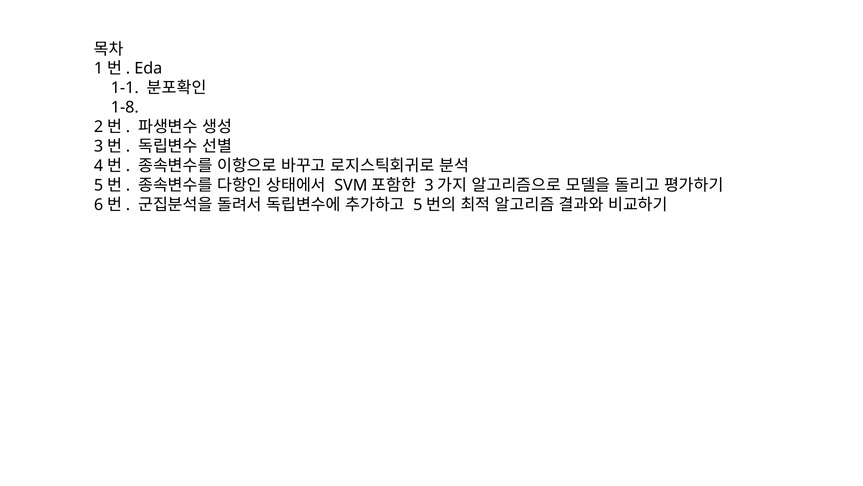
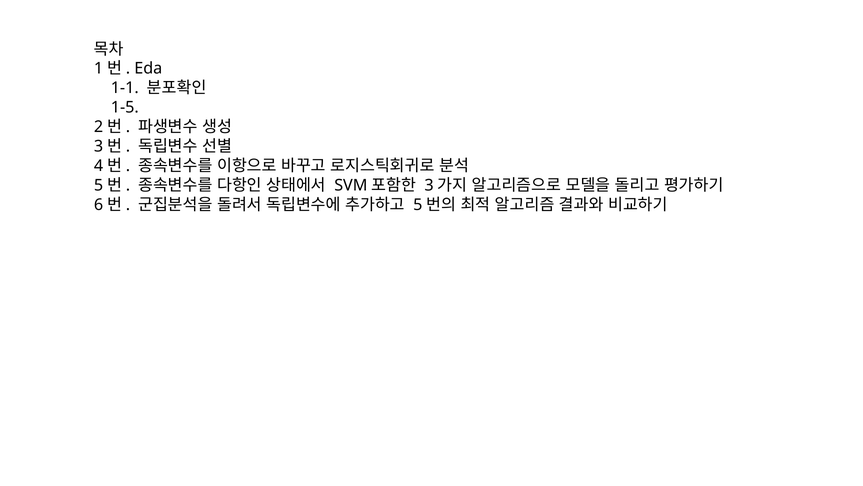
1-8: 1-8 -> 1-5 (125, 107)
